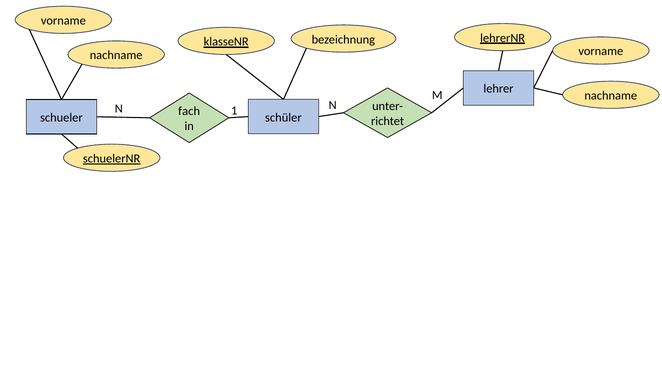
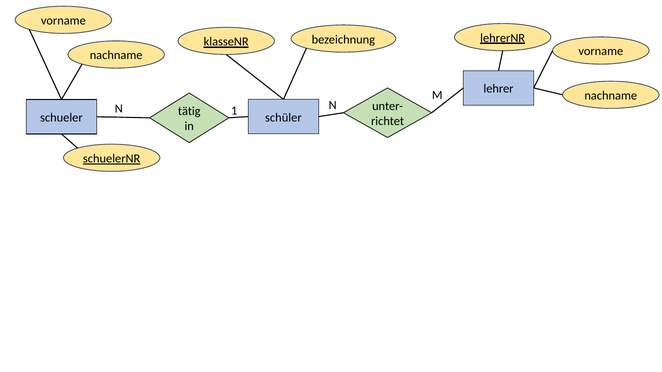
fach: fach -> tätig (189, 111)
